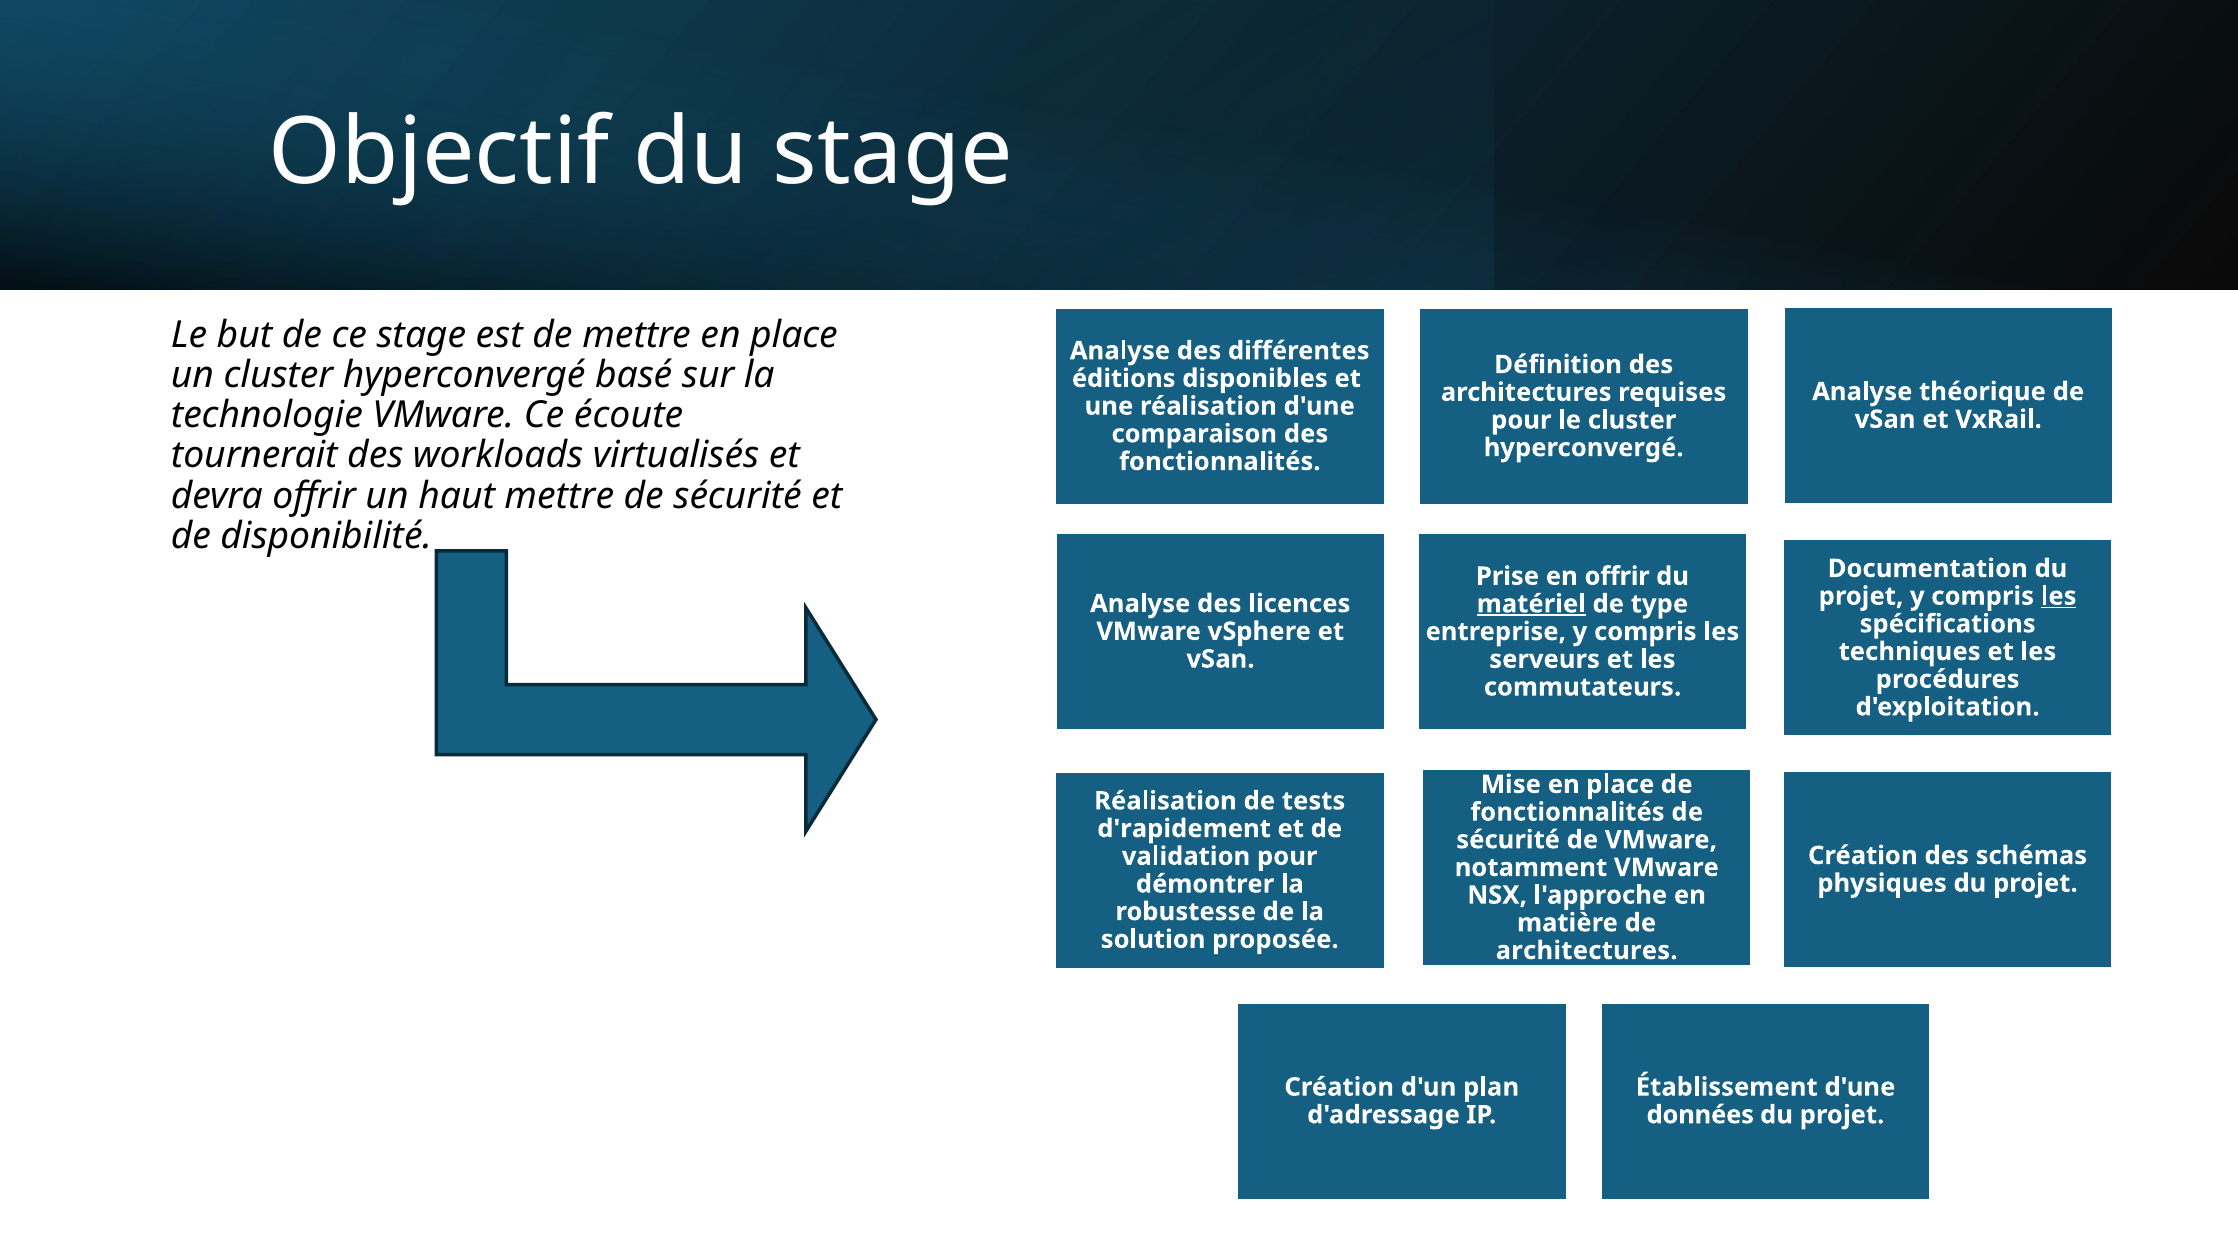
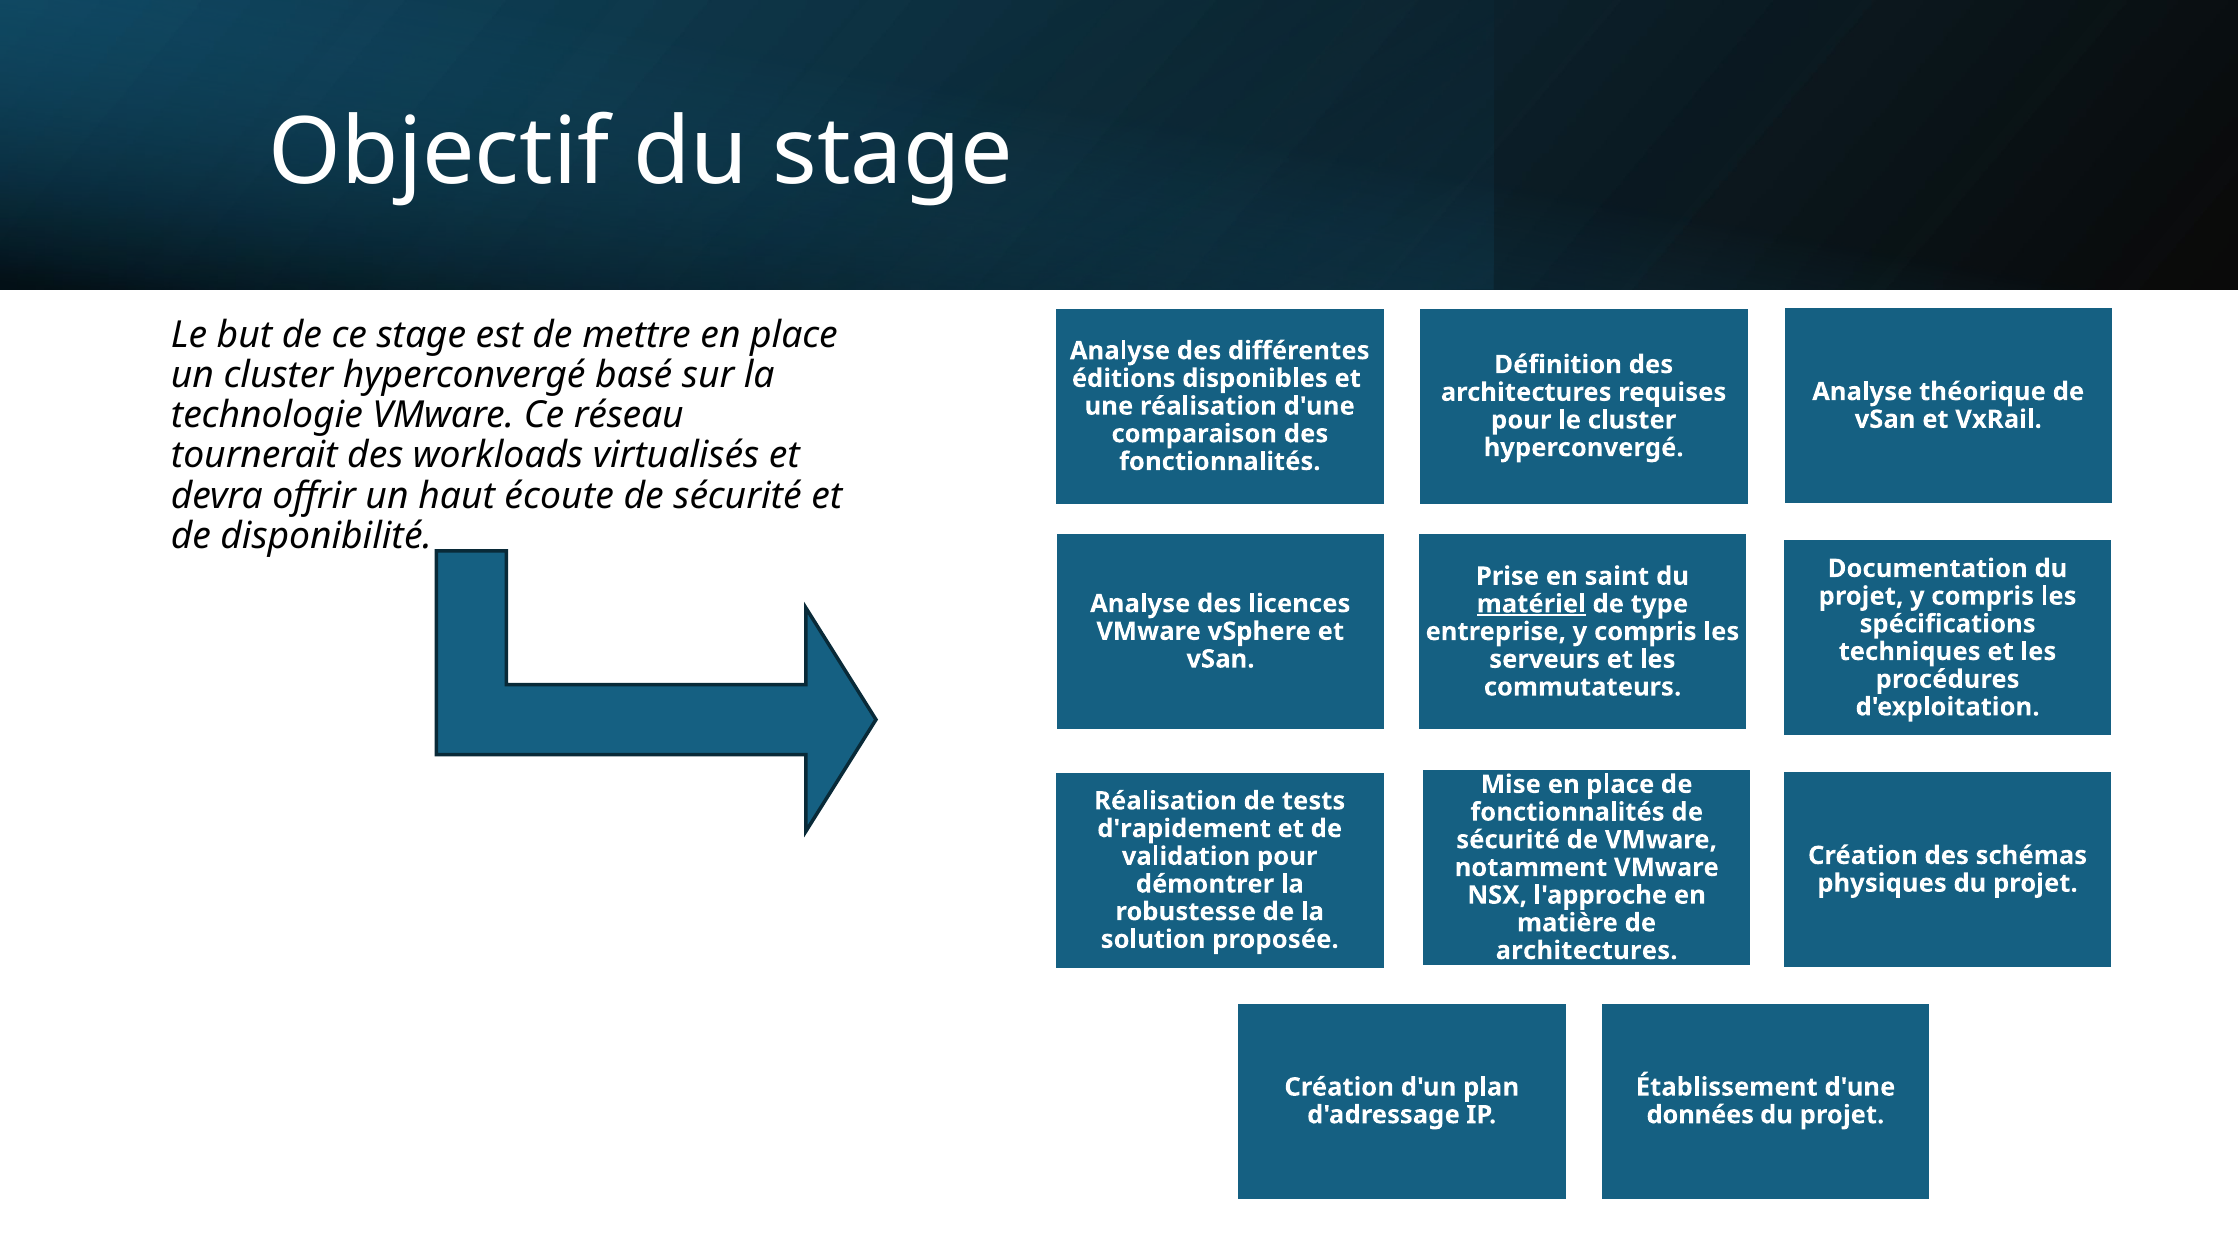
écoute: écoute -> réseau (629, 415)
haut mettre: mettre -> écoute (559, 496)
en offrir: offrir -> saint (1617, 576)
les underline: present -> none (2059, 596)
